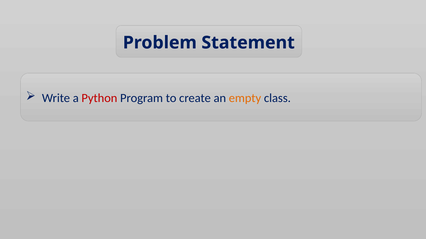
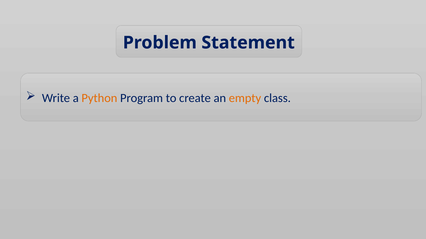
Python colour: red -> orange (99, 98)
